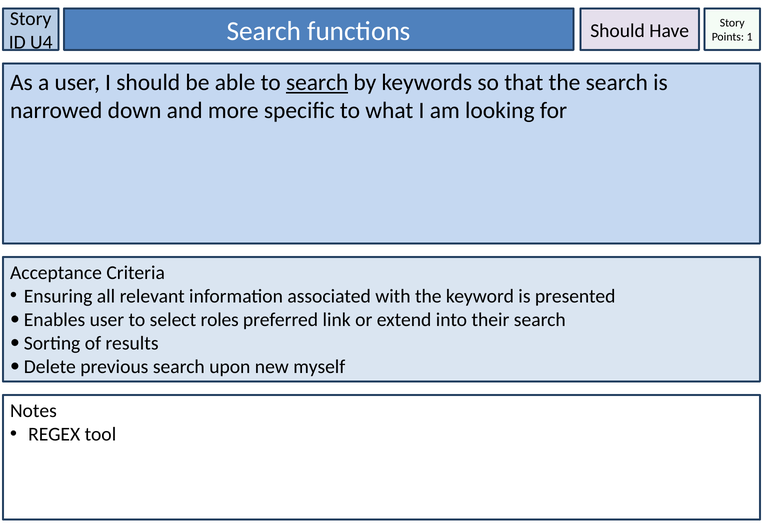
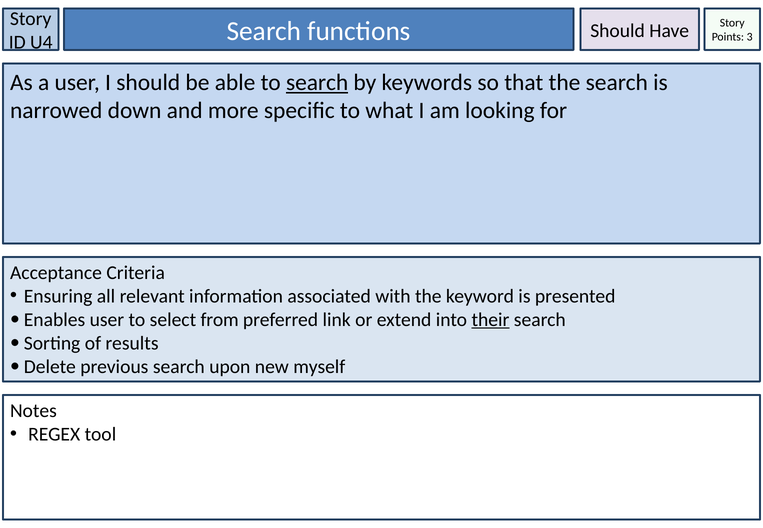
1: 1 -> 3 (750, 37)
roles: roles -> from (220, 320)
their underline: none -> present (490, 320)
